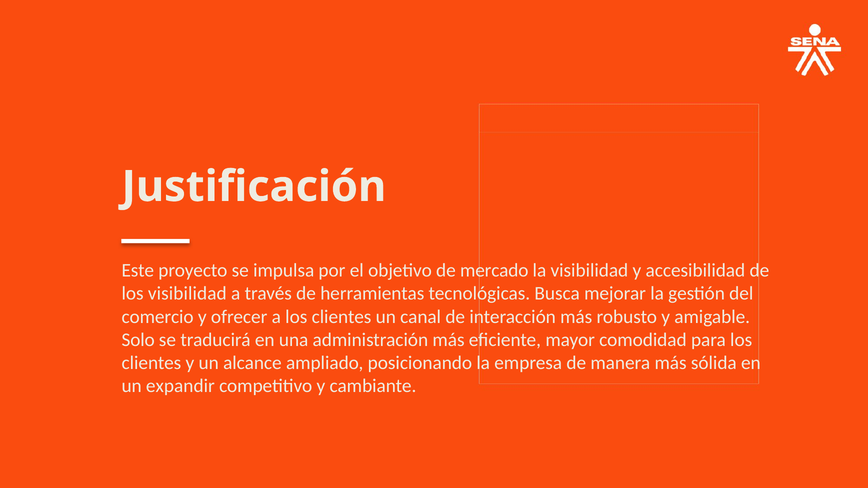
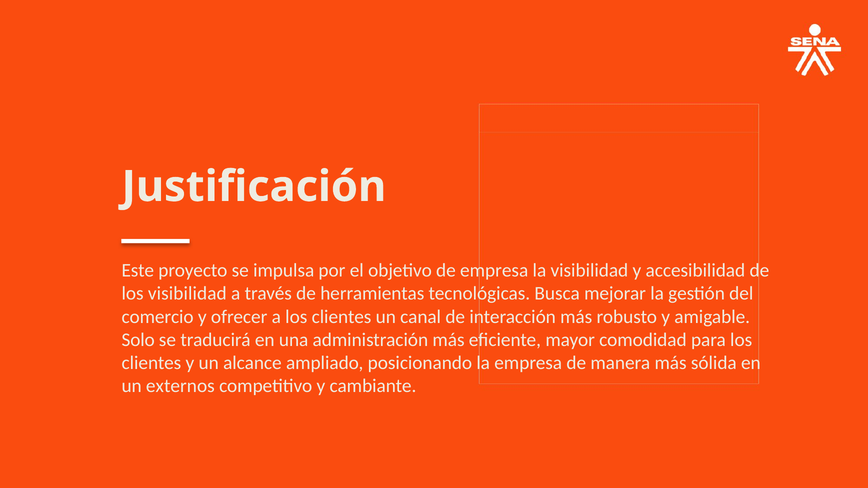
de mercado: mercado -> empresa (494, 271)
expandir: expandir -> externos (180, 386)
